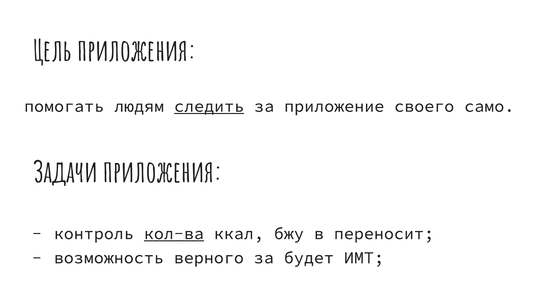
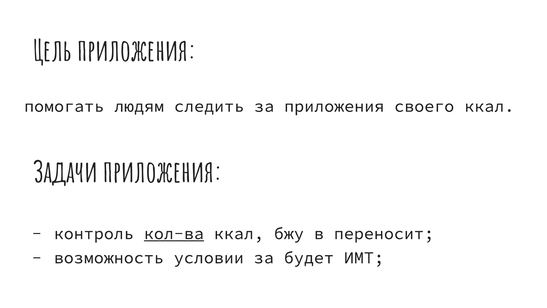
следить underline: present -> none (209, 106)
за приложение: приложение -> приложения (334, 106)
своего само: само -> ккал (489, 106)
верного: верного -> условии (209, 257)
